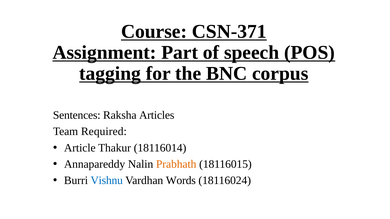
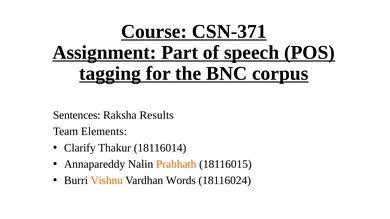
Articles: Articles -> Results (157, 115)
Required: Required -> Elements (104, 132)
Article: Article -> Clarify (80, 148)
Vishnu colour: blue -> orange (107, 181)
